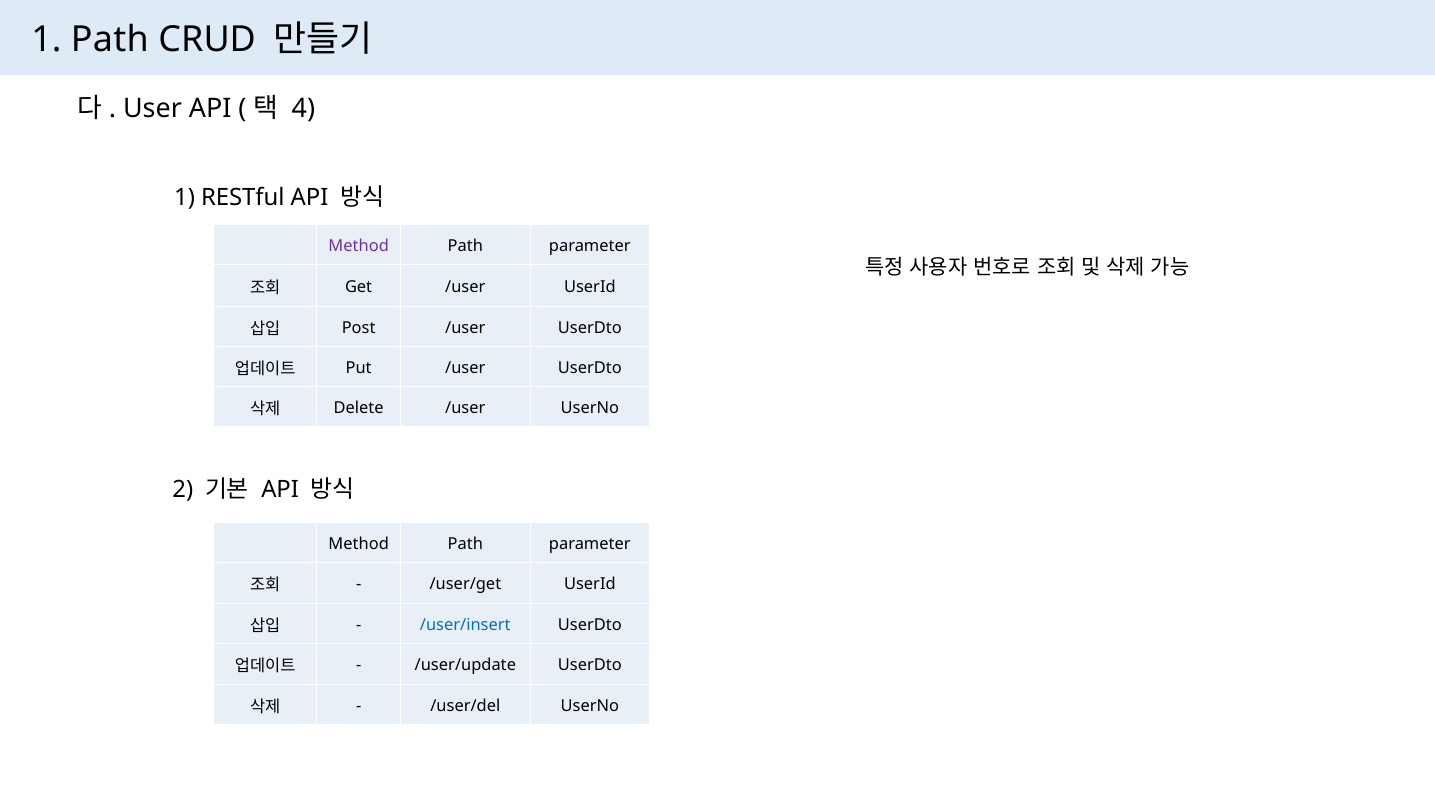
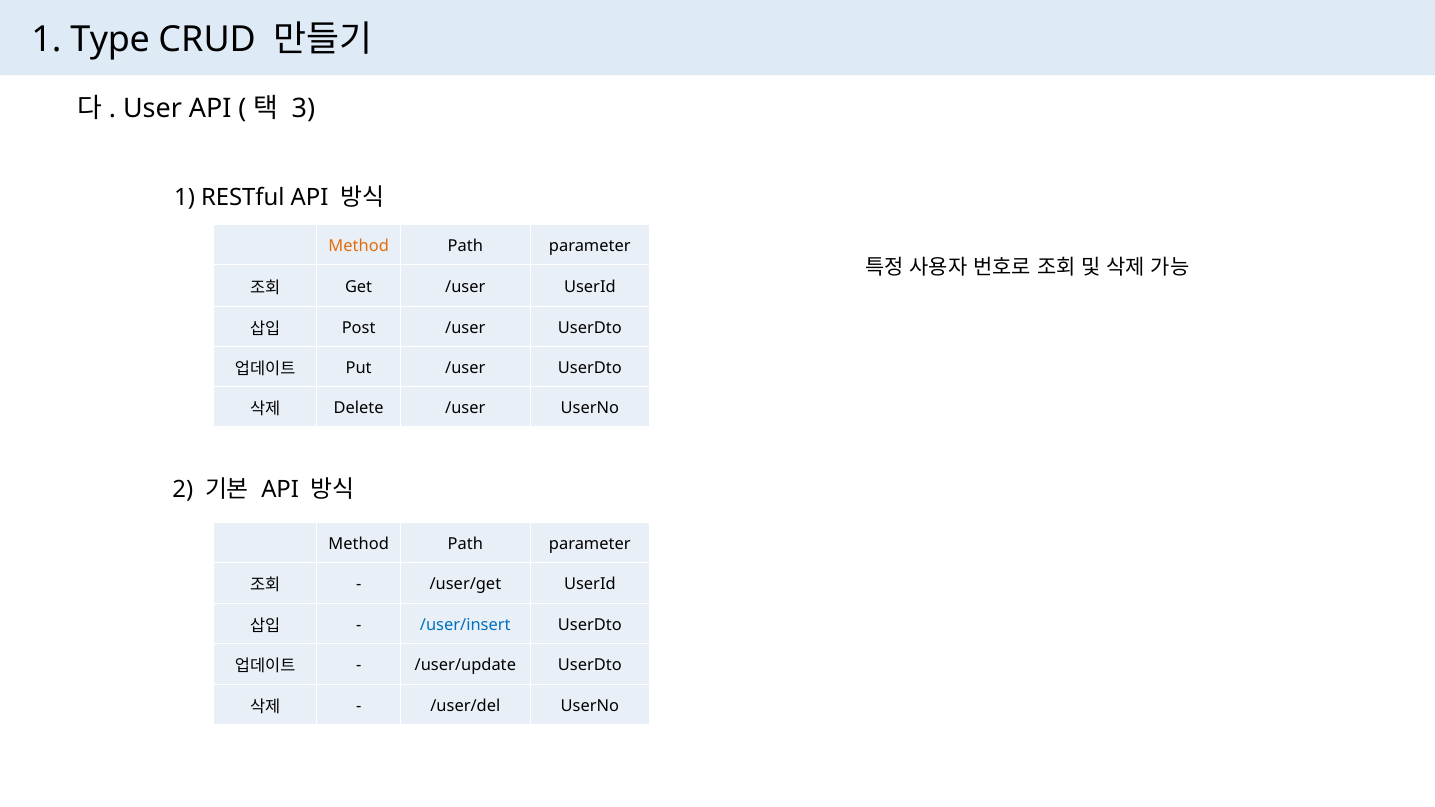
1 Path: Path -> Type (110, 40)
4: 4 -> 3 (303, 109)
Method colour: purple -> orange (359, 246)
